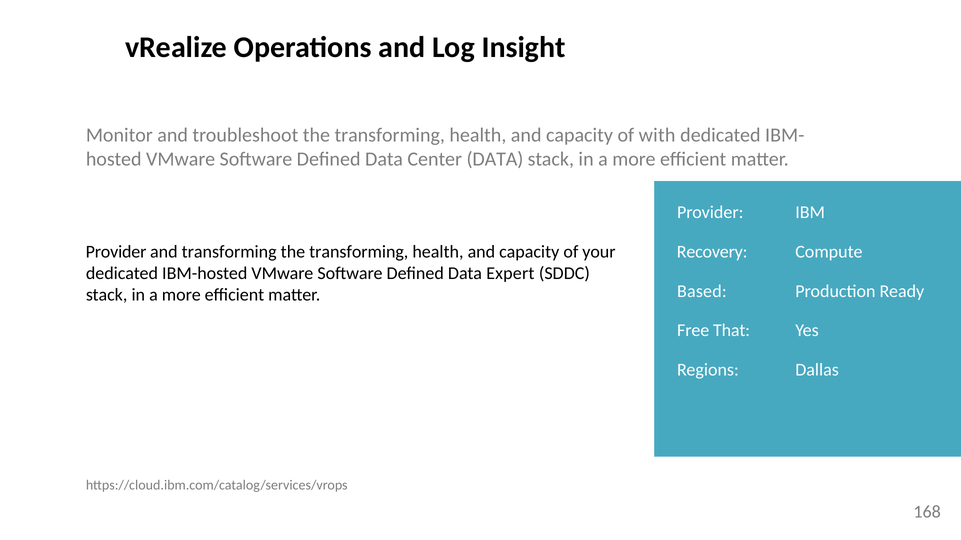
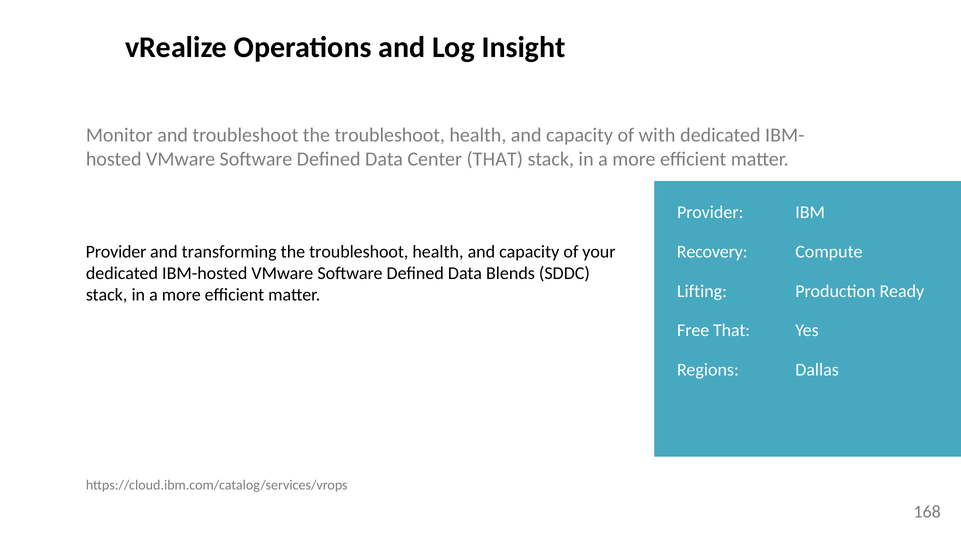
troubleshoot the transforming: transforming -> troubleshoot (390, 135)
Center DATA: DATA -> THAT (495, 159)
transforming: transforming -> troubleshoot (359, 252)
Expert: Expert -> Blends (510, 274)
Based: Based -> Lifting (702, 291)
